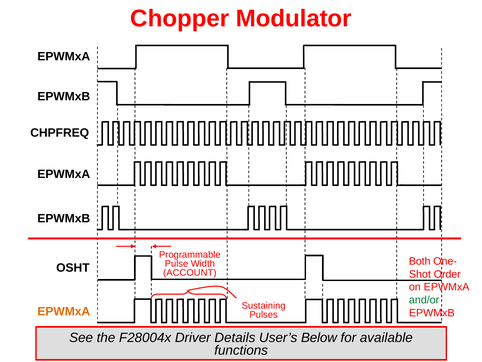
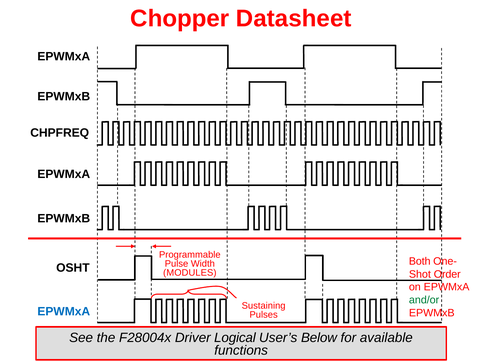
Modulator: Modulator -> Datasheet (294, 19)
ACCOUNT: ACCOUNT -> MODULES (190, 272)
EPWMxA colour: orange -> blue (64, 311)
Details: Details -> Logical (235, 337)
